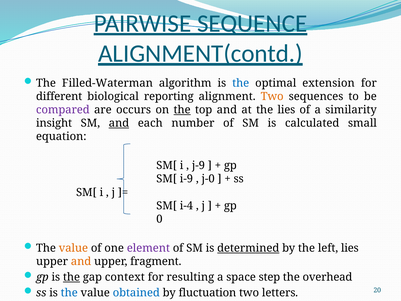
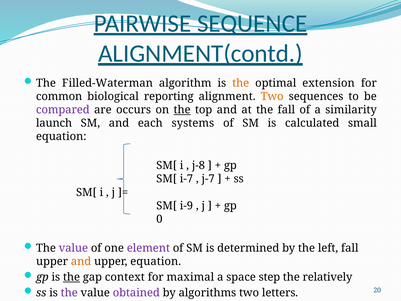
the colour: blue -> orange (241, 83)
different: different -> common (59, 96)
the lies: lies -> fall (286, 110)
insight: insight -> launch (54, 123)
and underline: present -> none (119, 123)
number: number -> systems (193, 123)
j-9: j-9 -> j-8 (198, 165)
i-9: i-9 -> i-7 (186, 179)
j-0: j-0 -> j-7 (208, 179)
i-4: i-4 -> i-9 (186, 206)
value colour: orange -> purple (73, 248)
determined underline: present -> none (248, 248)
left lies: lies -> fall (350, 248)
upper fragment: fragment -> equation (156, 261)
resulting: resulting -> maximal (190, 277)
overhead: overhead -> relatively (328, 277)
the colour: blue -> purple (69, 292)
obtained colour: blue -> purple (136, 292)
fluctuation: fluctuation -> algorithms (207, 292)
